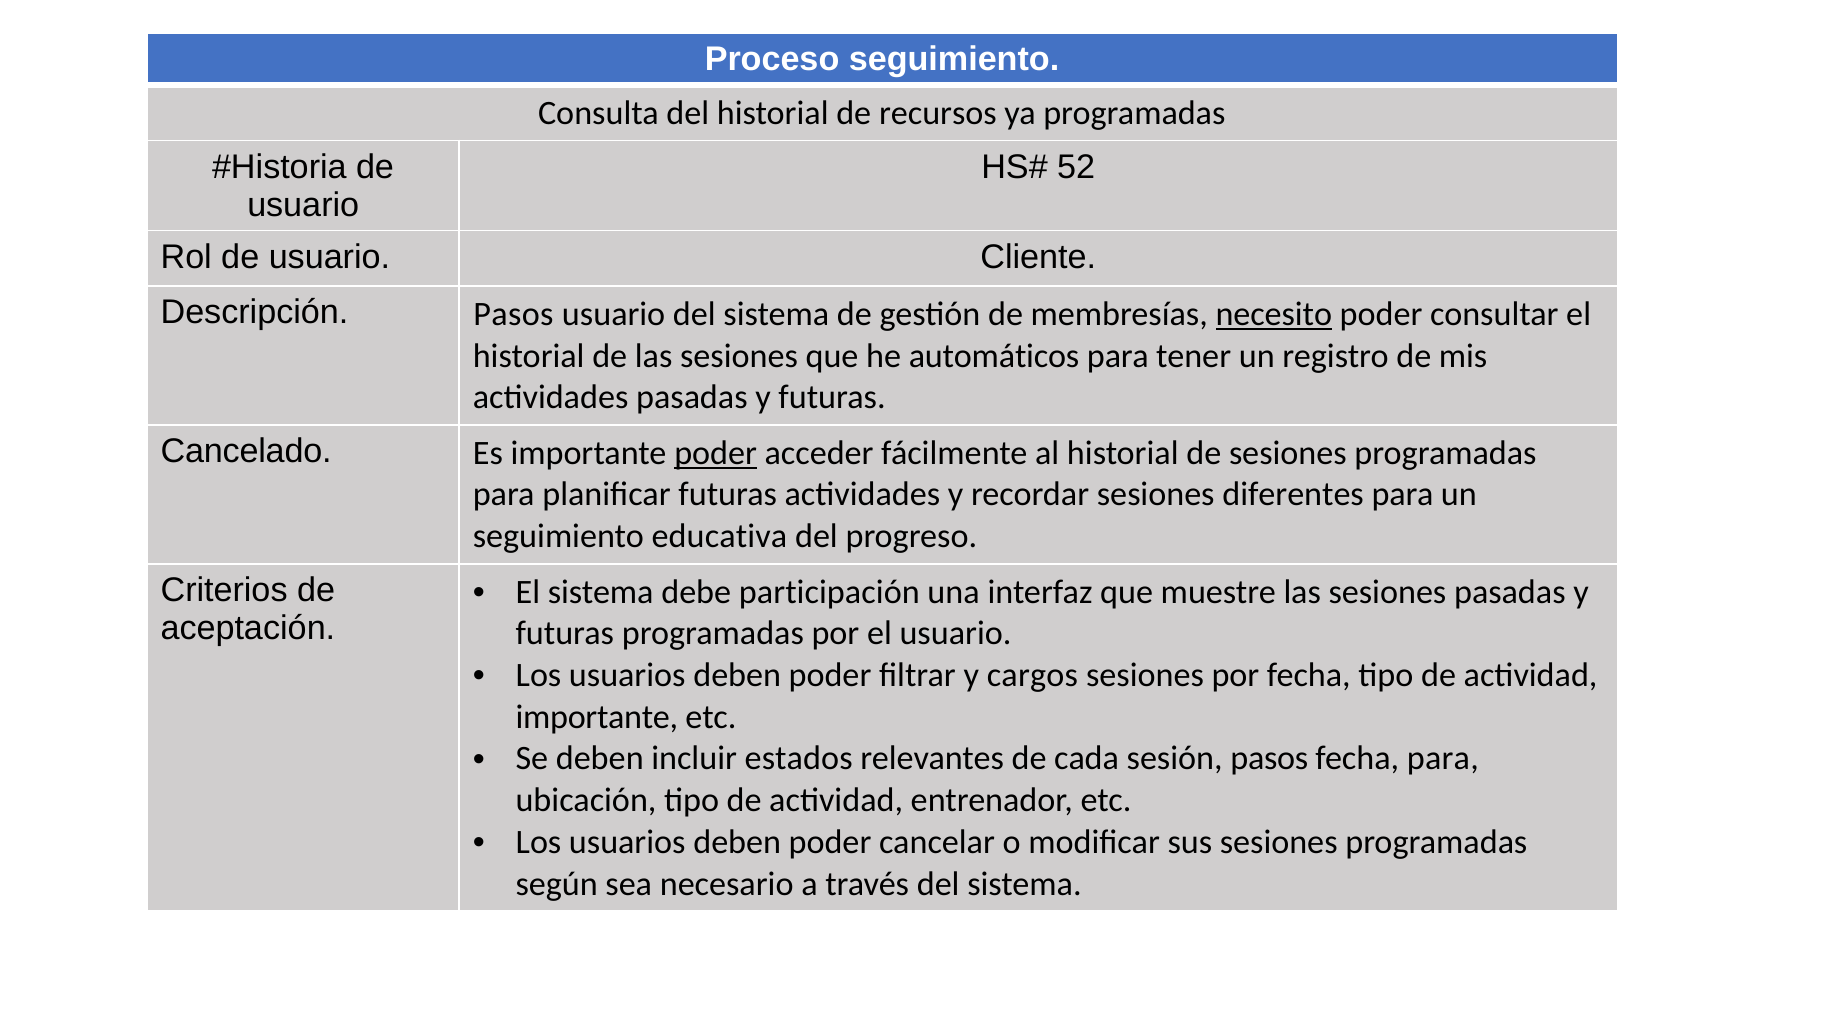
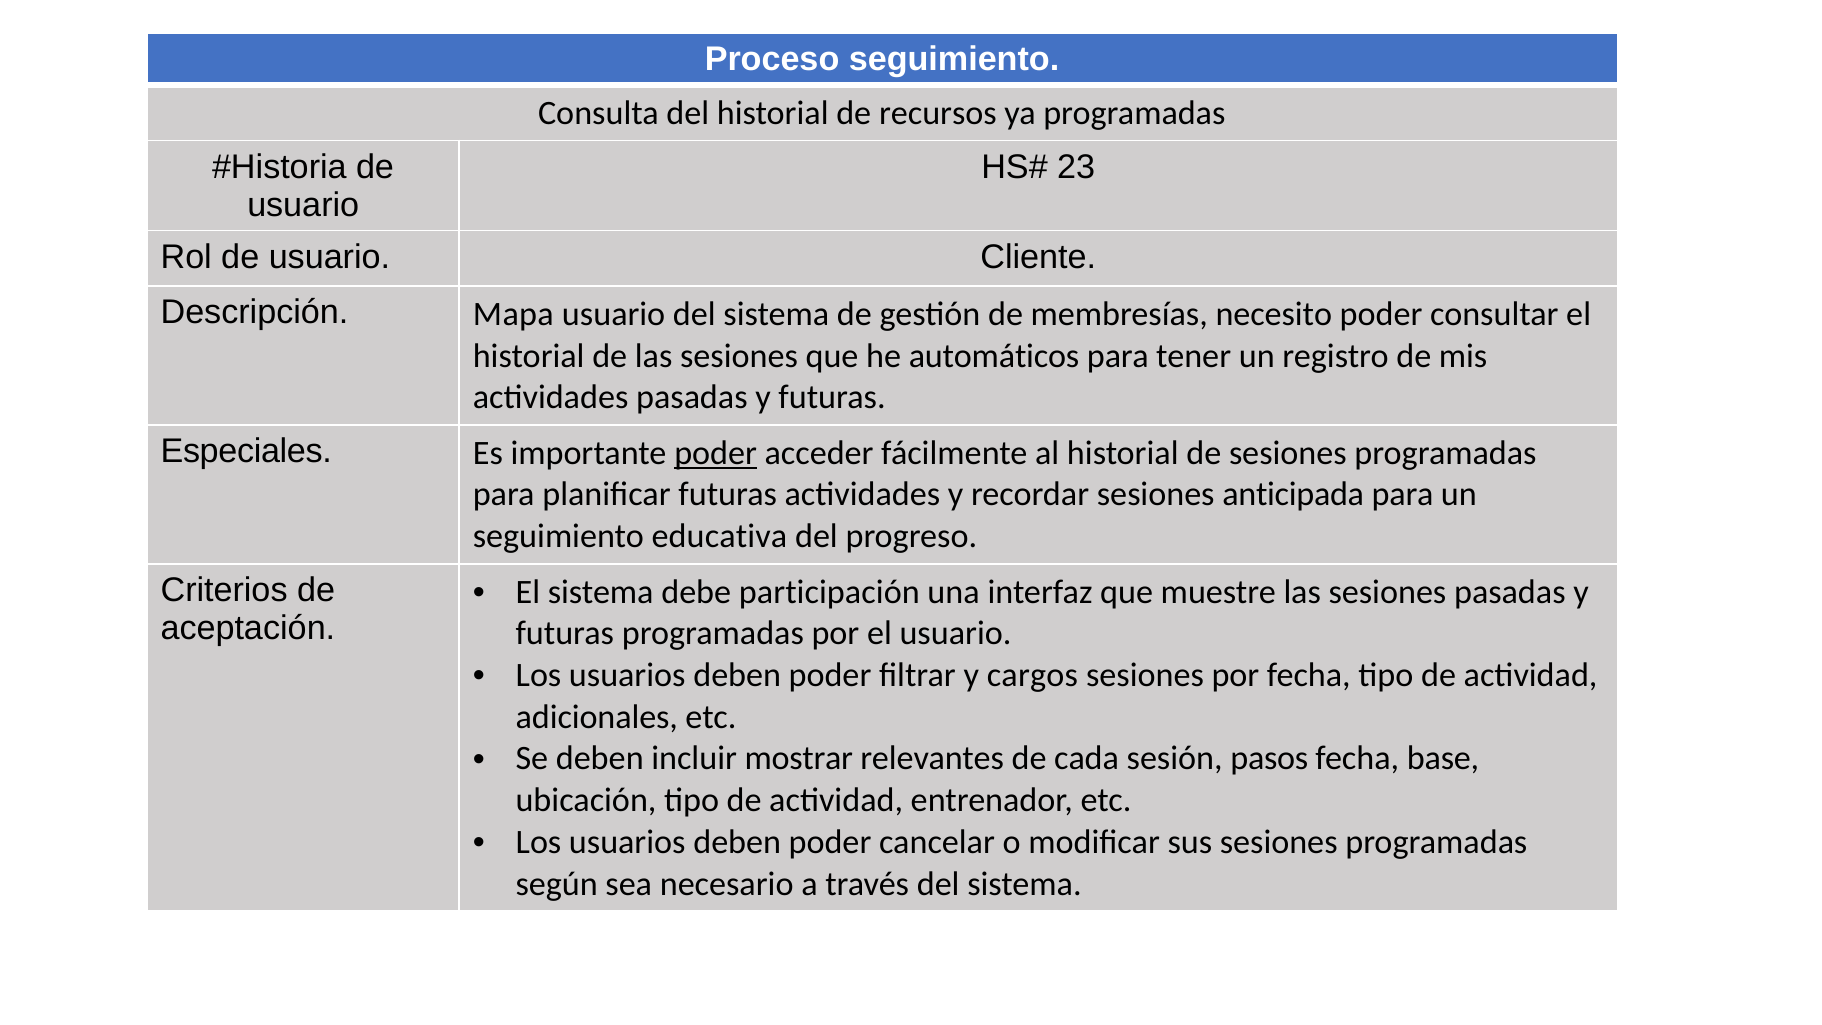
52: 52 -> 23 (1076, 167)
Descripción Pasos: Pasos -> Mapa (513, 314)
necesito underline: present -> none (1274, 314)
Cancelado: Cancelado -> Especiales (246, 451)
diferentes: diferentes -> anticipada (1293, 495)
importante: importante -> adicionales (597, 717)
estados: estados -> mostrar (799, 759)
fecha para: para -> base (1443, 759)
